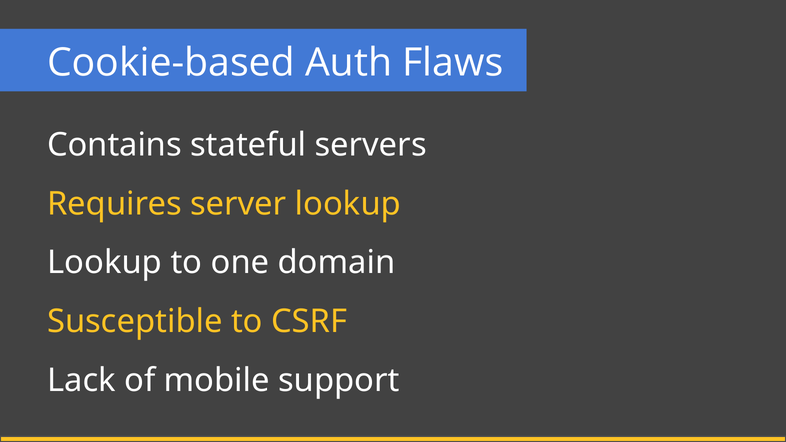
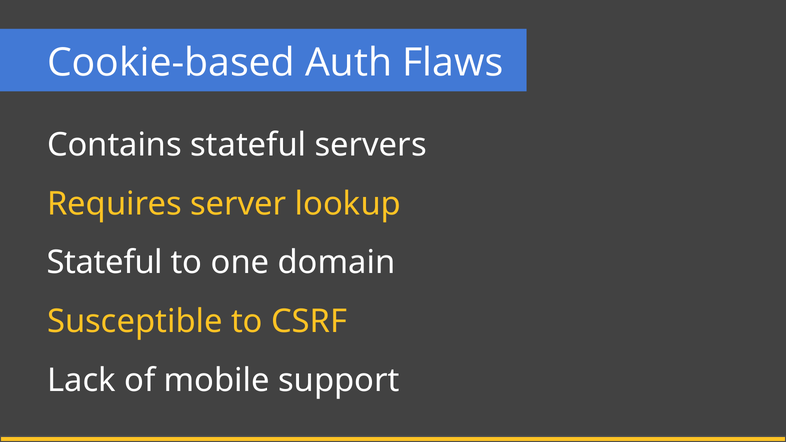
Lookup: Lookup -> Stateful (105, 263)
